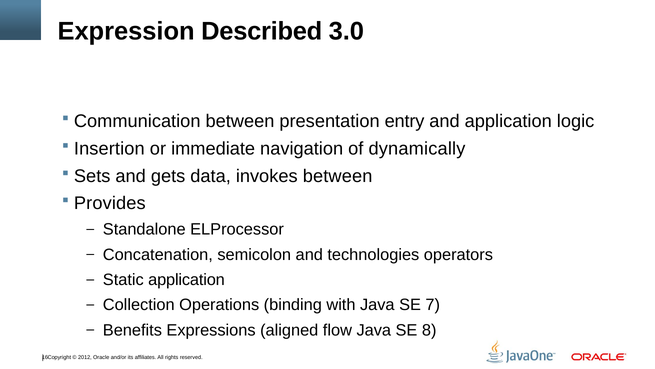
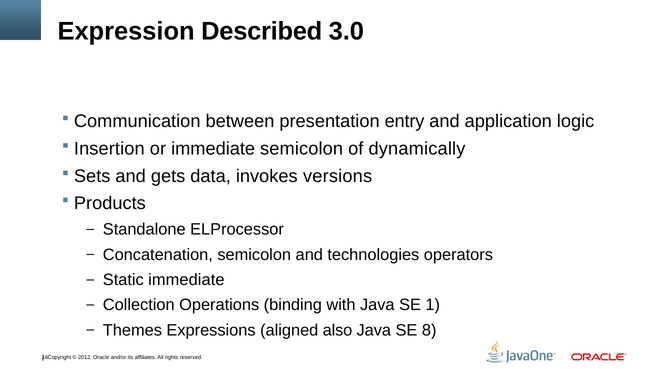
immediate navigation: navigation -> semicolon (302, 149)
invokes between: between -> versions (338, 176)
Provides: Provides -> Products (110, 203)
Static application: application -> immediate (186, 279)
7: 7 -> 1 (433, 305)
Benefits: Benefits -> Themes (132, 330)
flow: flow -> also (338, 330)
